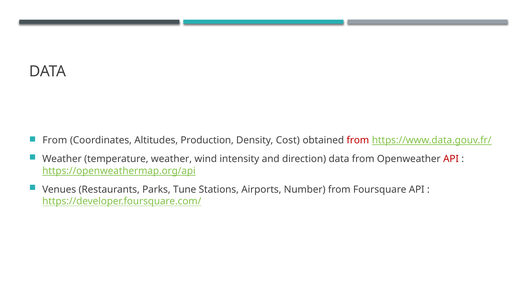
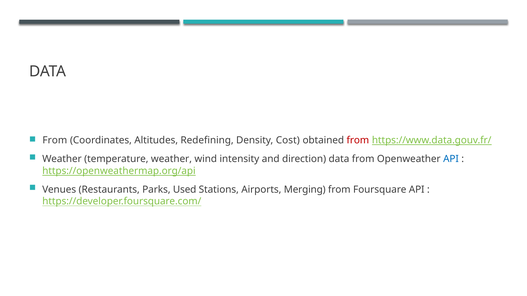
Production: Production -> Redefining (207, 140)
API colour: red -> blue (451, 159)
Tune: Tune -> Used (185, 190)
Number: Number -> Merging (305, 190)
